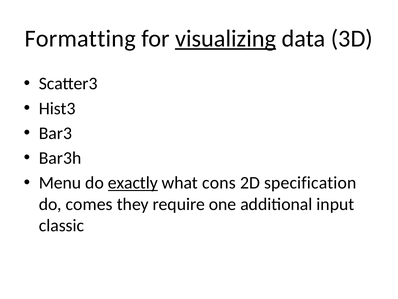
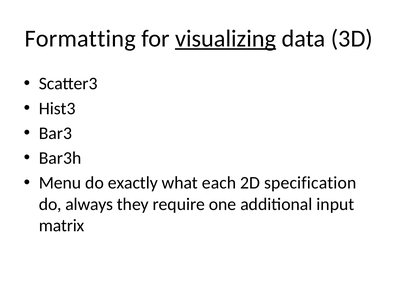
exactly underline: present -> none (133, 183)
cons: cons -> each (219, 183)
comes: comes -> always (89, 204)
classic: classic -> matrix (62, 225)
